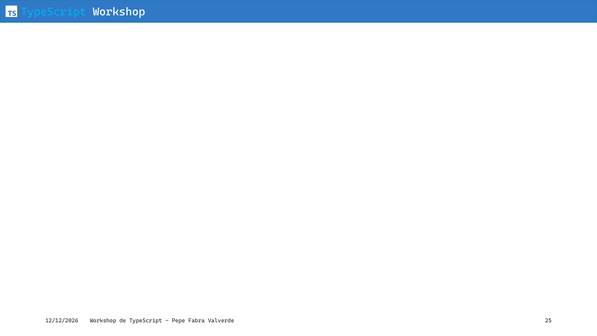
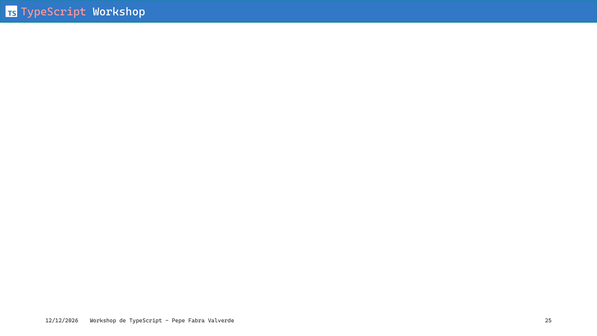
TypeScript colour: light blue -> pink (54, 12)
